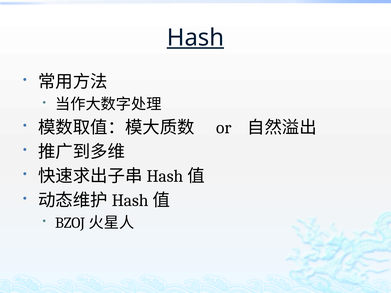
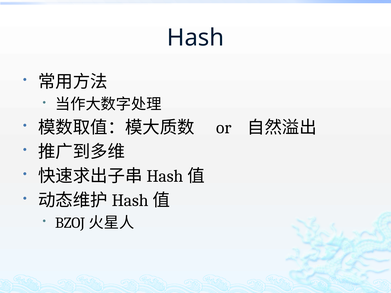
Hash underline: present -> none (195, 38)
